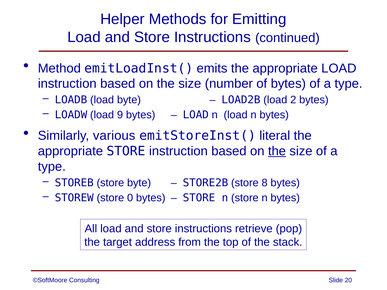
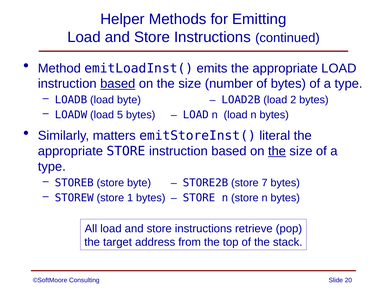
based underline: none -> present (118, 84)
9: 9 -> 5 (120, 115)
various: various -> matters (114, 136)
8: 8 -> 7 (265, 183)
0: 0 -> 1 (130, 198)
